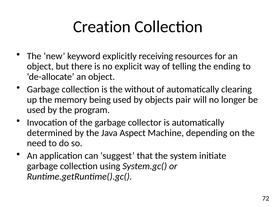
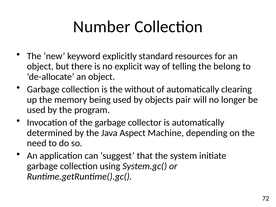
Creation: Creation -> Number (102, 27)
receiving: receiving -> standard (156, 56)
ending: ending -> belong (227, 66)
